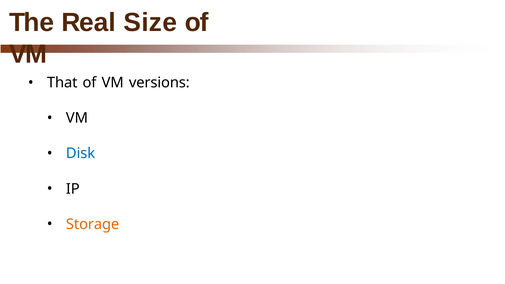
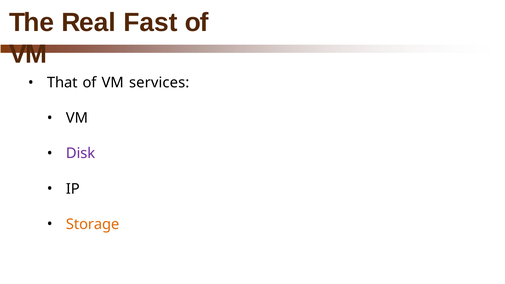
Size: Size -> Fast (150, 22)
versions: versions -> services (159, 83)
Disk colour: blue -> purple (81, 153)
